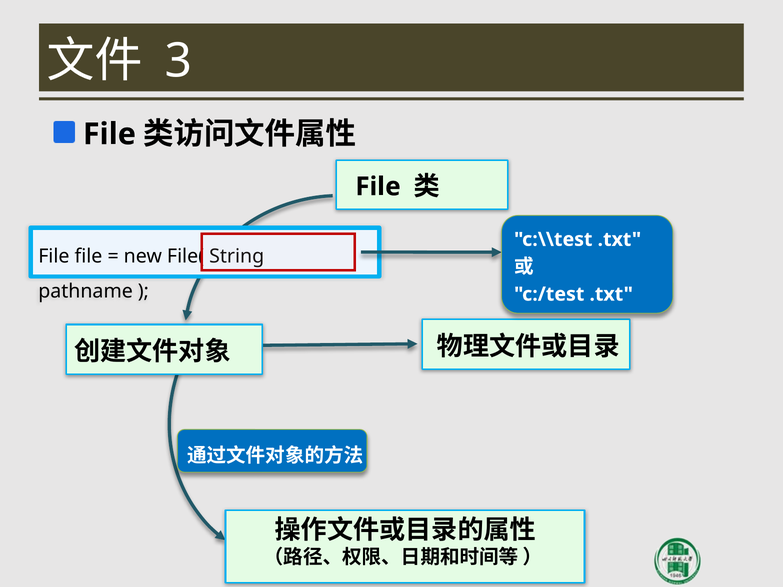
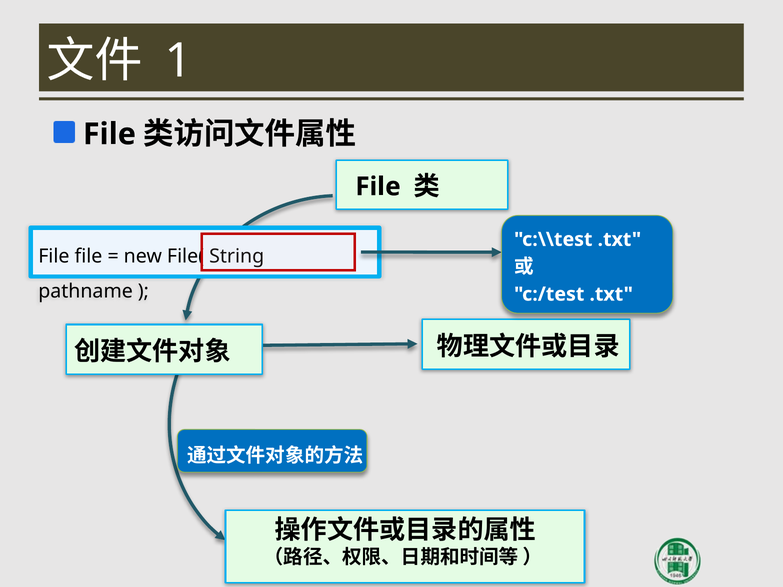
3: 3 -> 1 (179, 61)
